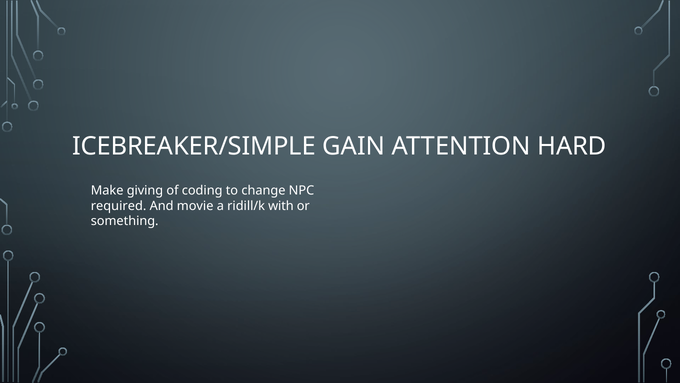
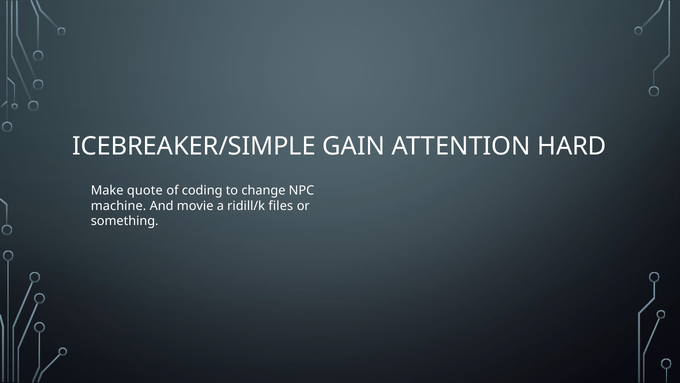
giving: giving -> quote (145, 190)
required: required -> machine (119, 206)
with: with -> files (281, 206)
